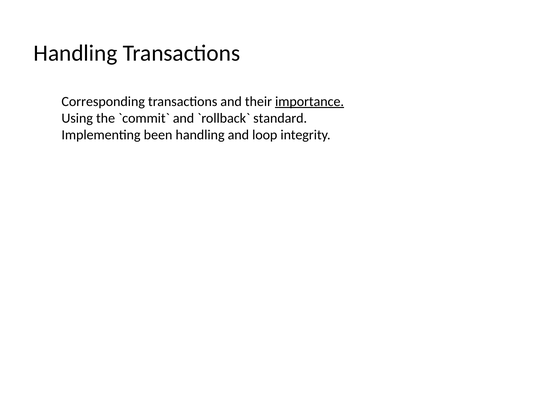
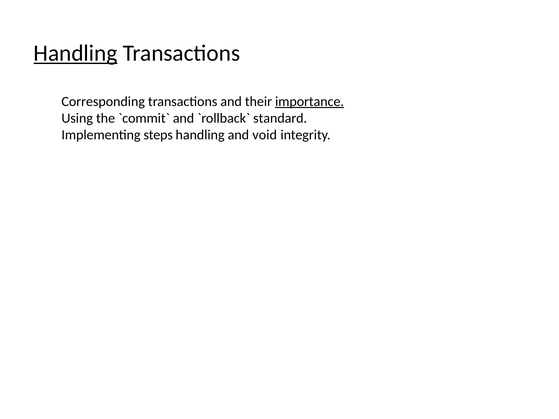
Handling underline: none -> present (75, 53)
been: been -> steps (158, 135)
loop: loop -> void (265, 135)
